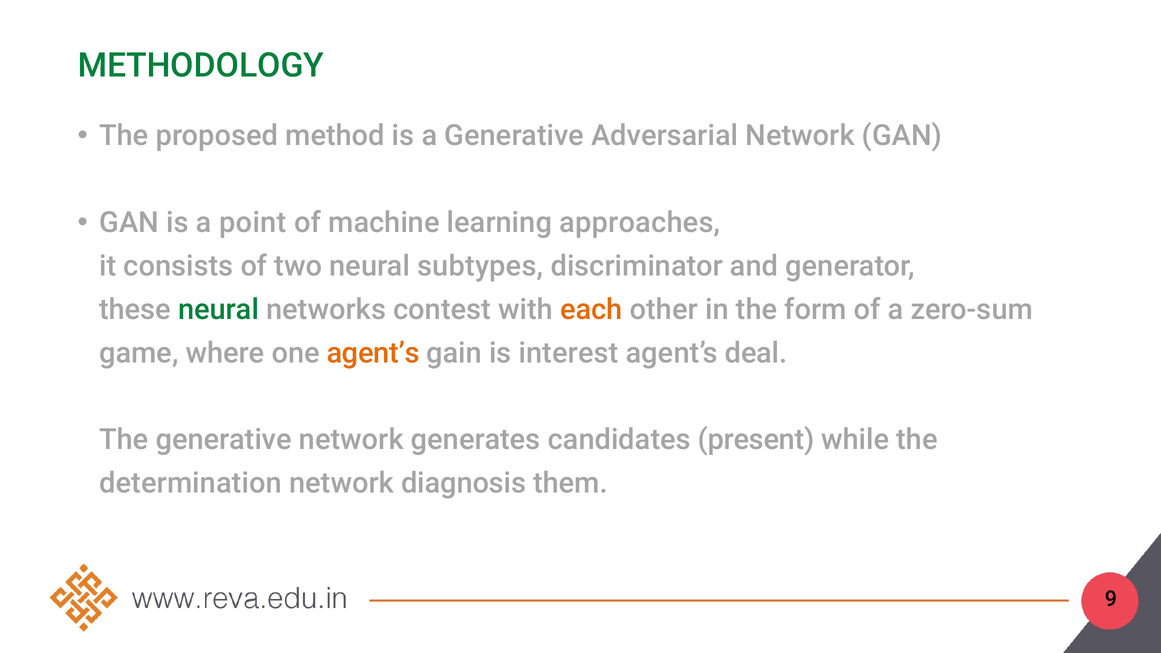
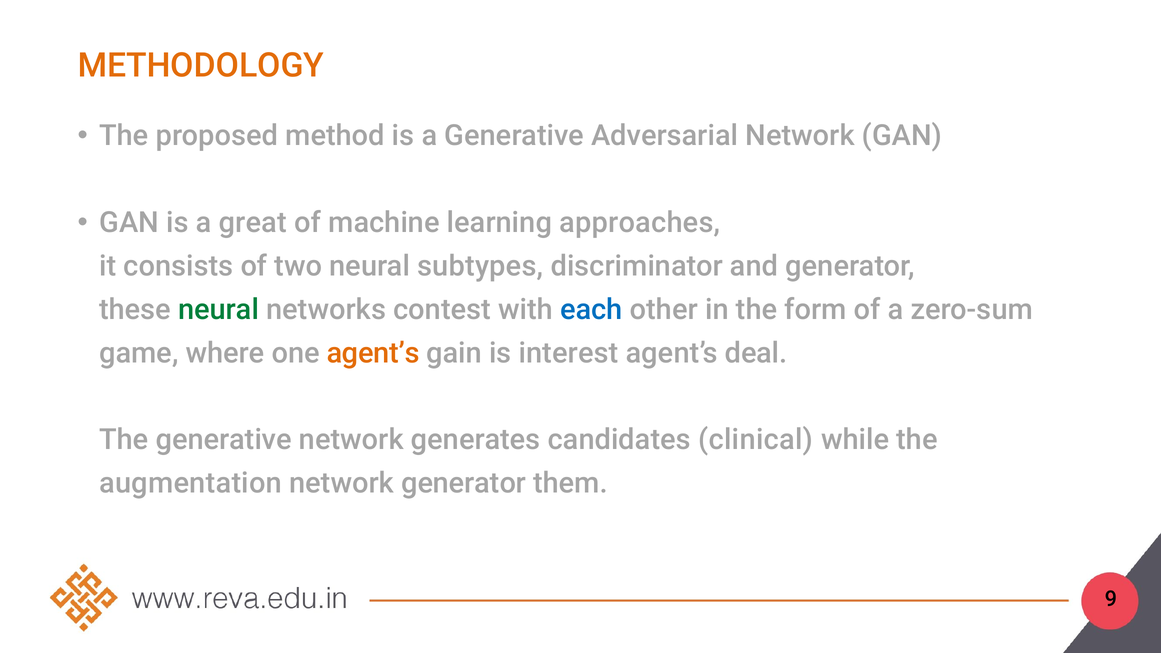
METHODOLOGY colour: green -> orange (201, 66)
point: point -> great (253, 223)
each colour: orange -> blue (591, 310)
present: present -> clinical (756, 440)
determination: determination -> augmentation (191, 483)
network diagnosis: diagnosis -> generator (464, 483)
